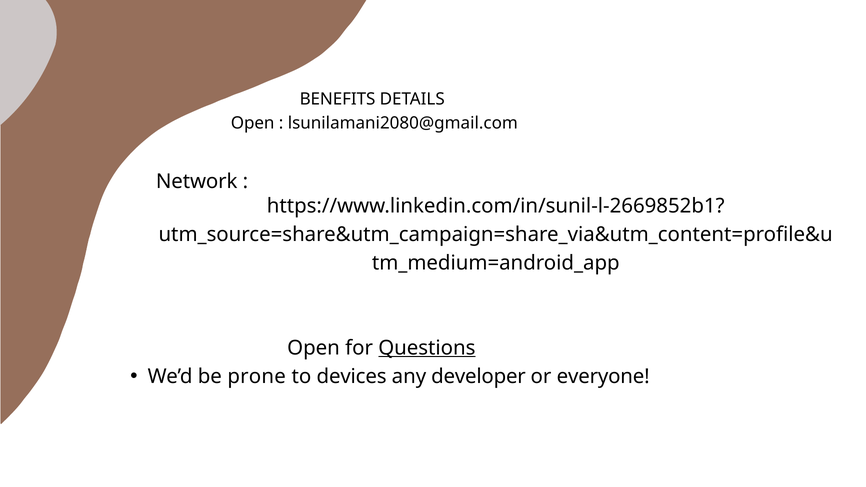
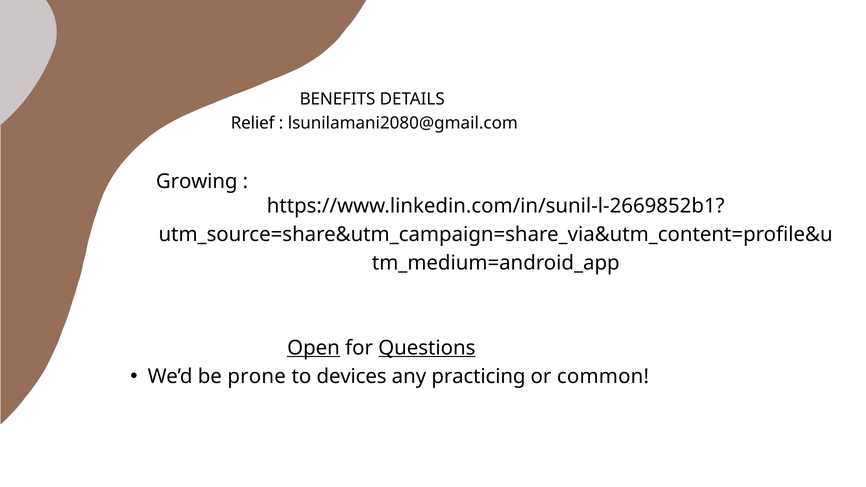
Open: Open -> Relief (253, 123)
Network: Network -> Growing (197, 182)
Open underline: none -> present (314, 348)
developer: developer -> practicing (478, 377)
everyone: everyone -> common (603, 377)
